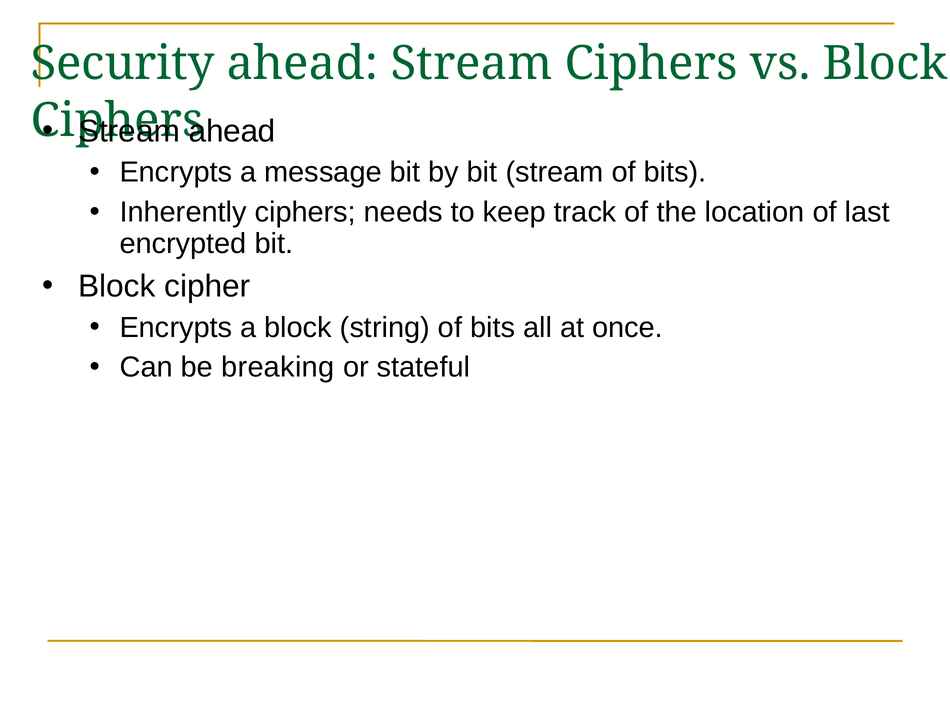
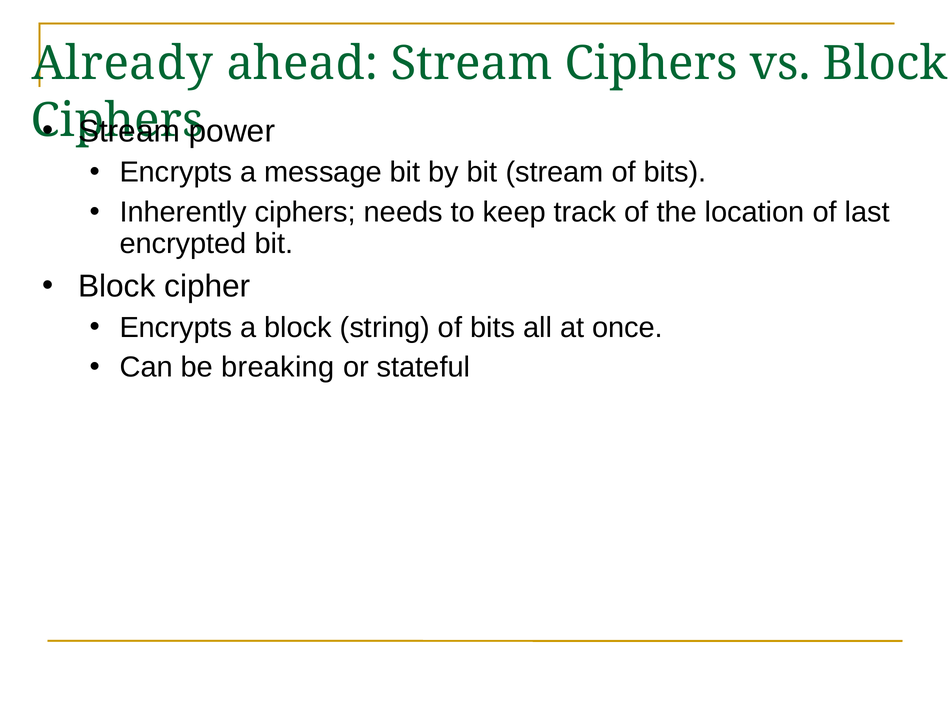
Security: Security -> Already (122, 64)
ahead: ahead -> power (232, 131)
